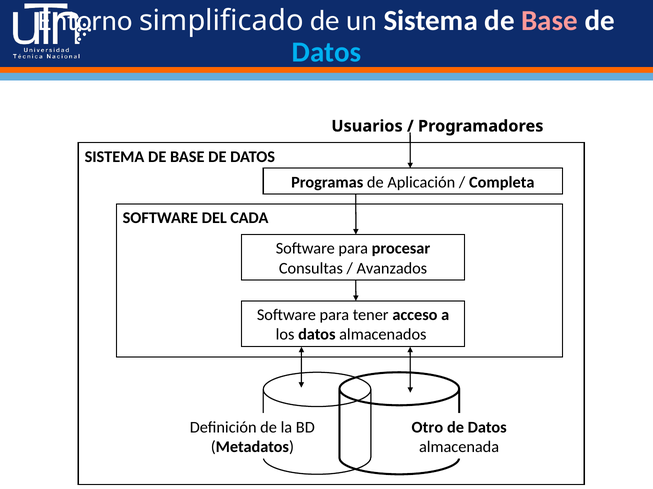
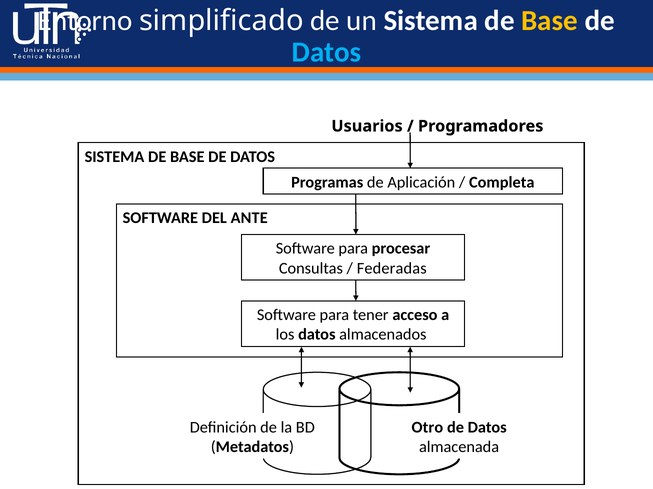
Base colour: pink -> yellow (550, 21)
CADA: CADA -> ANTE (249, 218)
Avanzados: Avanzados -> Federadas (392, 269)
